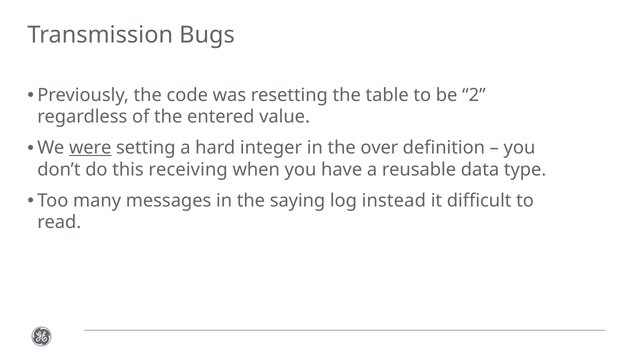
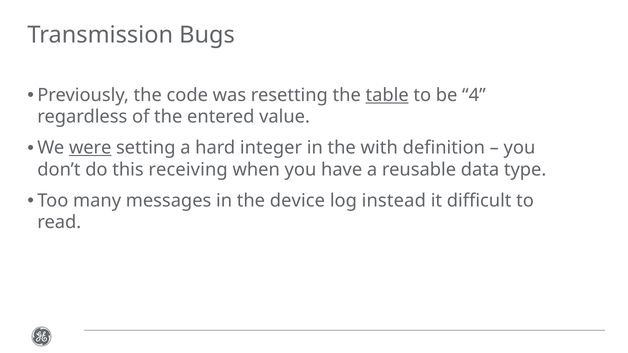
table underline: none -> present (387, 95)
2: 2 -> 4 (474, 95)
over: over -> with (379, 148)
saying: saying -> device (297, 201)
